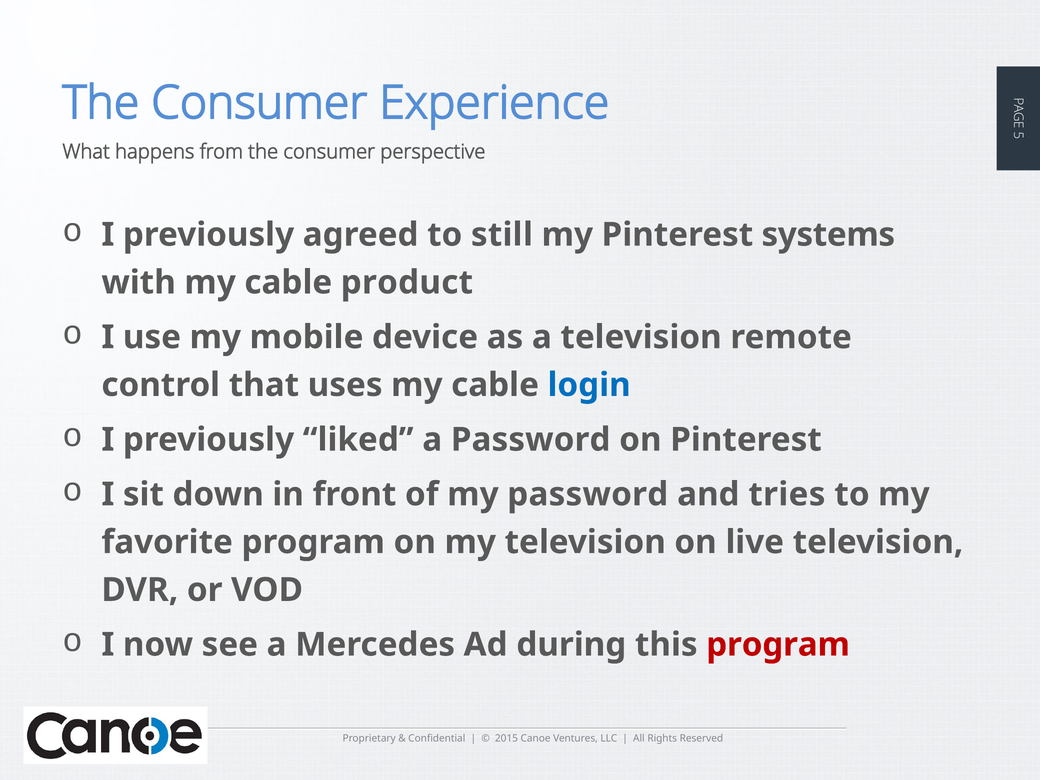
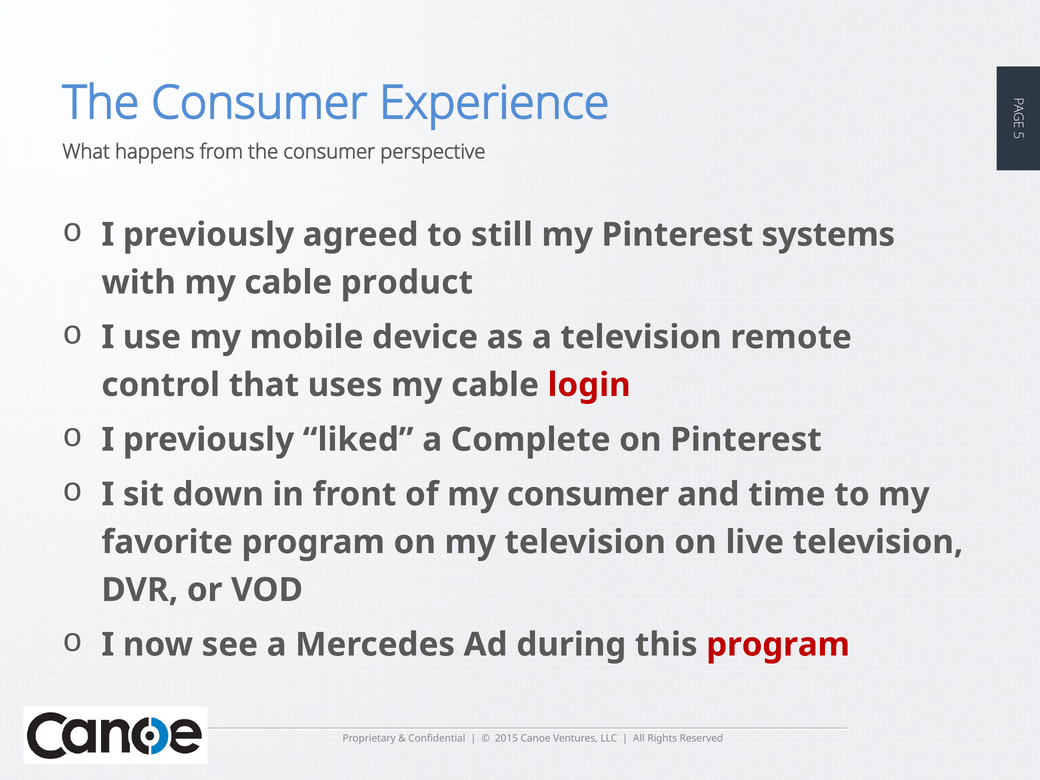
login colour: blue -> red (589, 385)
a Password: Password -> Complete (531, 440)
my password: password -> consumer (588, 494)
tries: tries -> time (787, 494)
